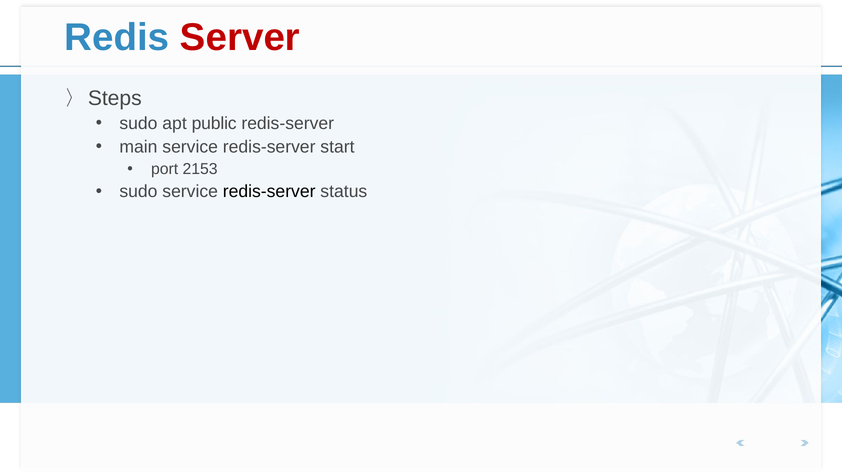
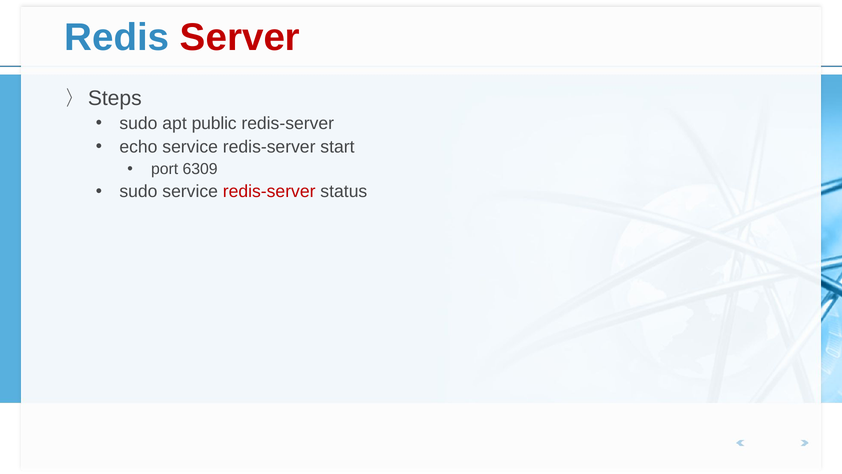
main: main -> echo (138, 147)
2153: 2153 -> 6309 (200, 169)
redis-server colour: black -> red (269, 191)
